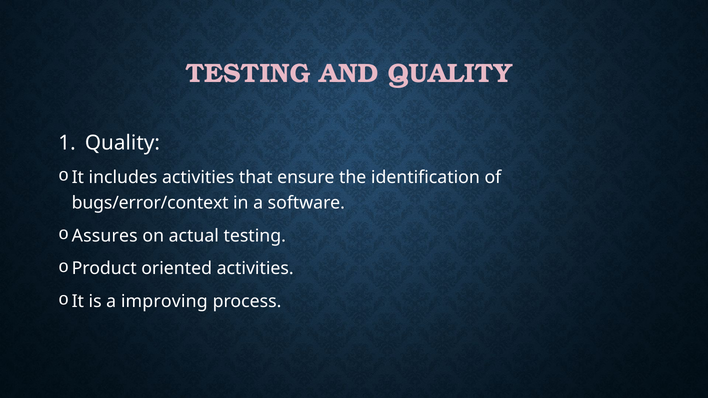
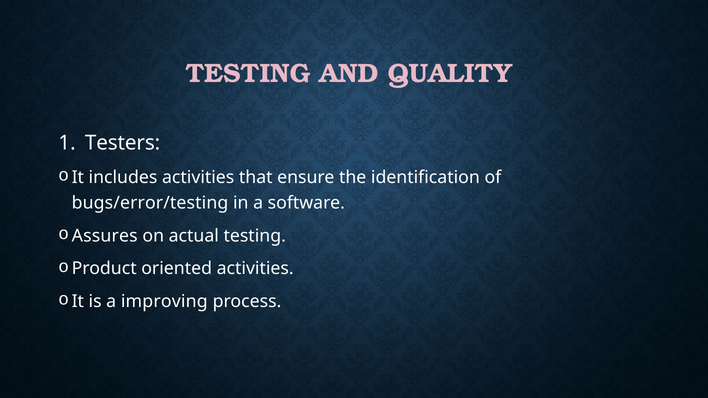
Quality: Quality -> Testers (123, 143)
bugs/error/context: bugs/error/context -> bugs/error/testing (150, 203)
